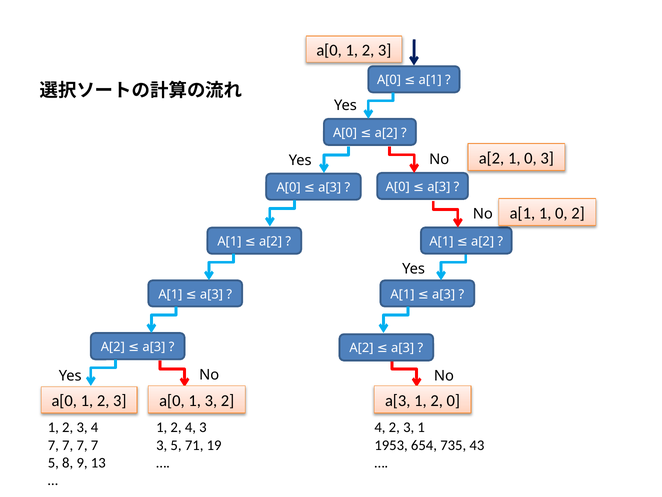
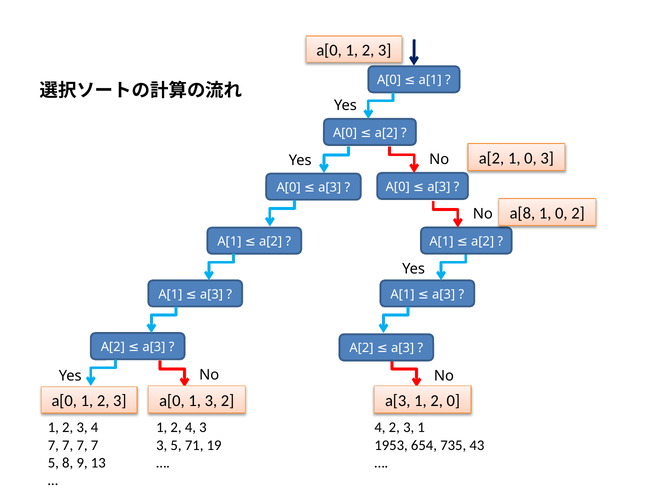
a[1: a[1 -> a[8 (522, 213)
